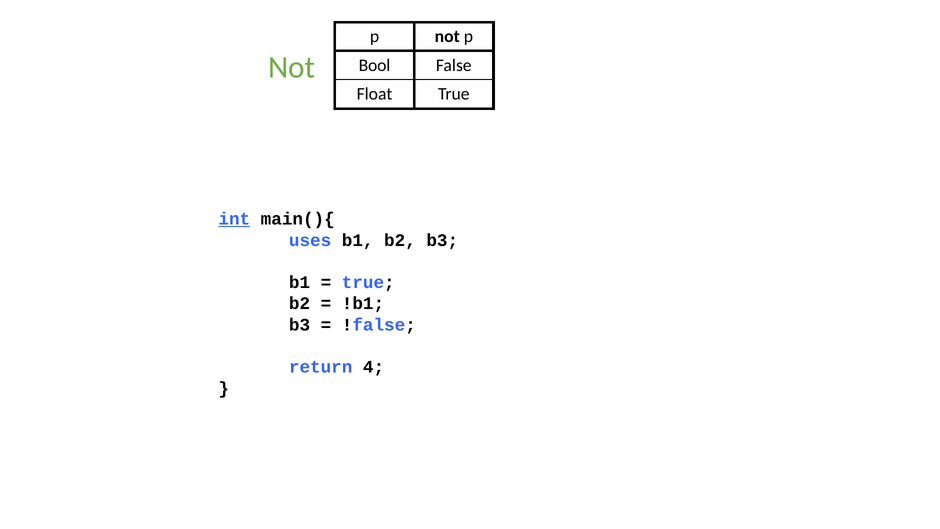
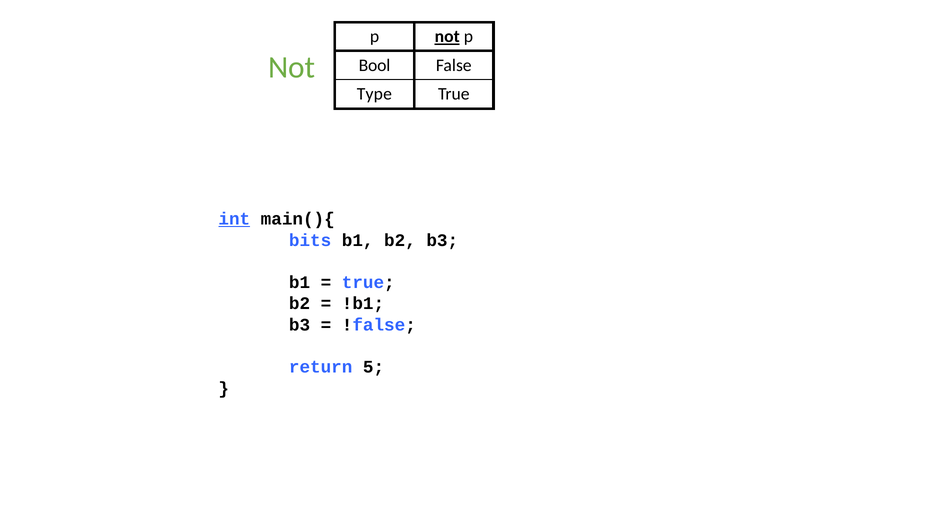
not underline: none -> present (447, 37)
Float: Float -> Type (374, 94)
uses: uses -> bits (310, 240)
4: 4 -> 5 (374, 367)
